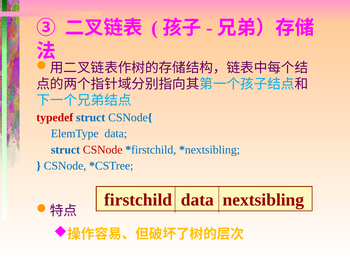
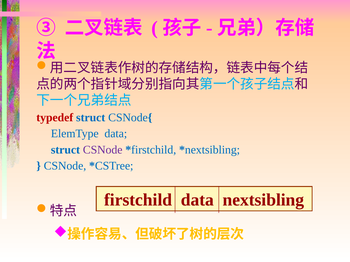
CSNode colour: red -> purple (103, 150)
